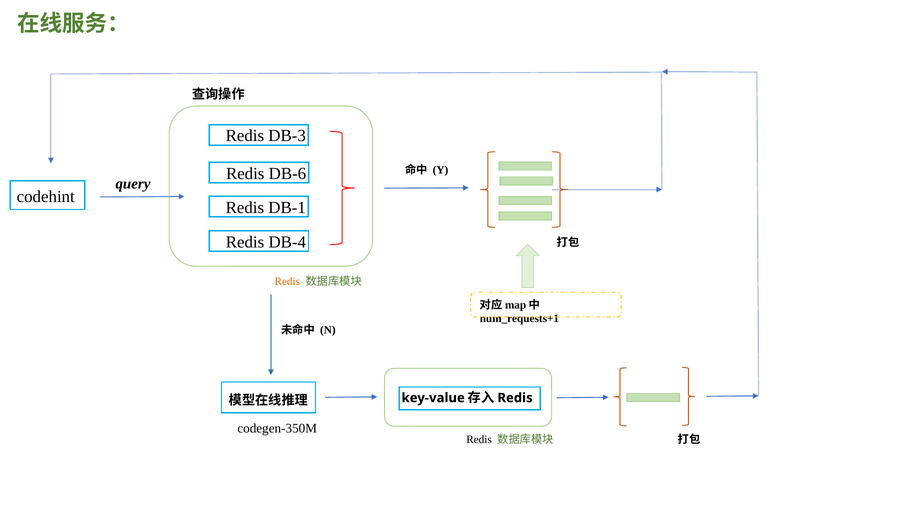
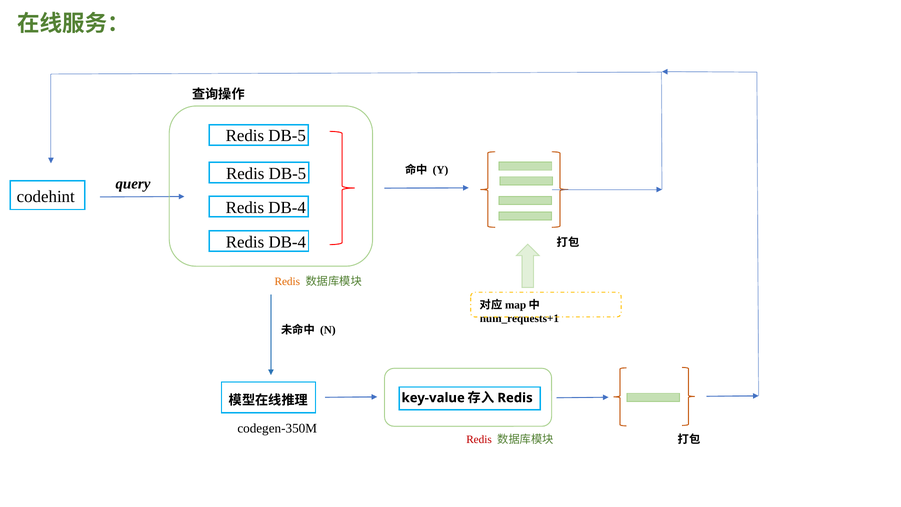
DB-3: DB-3 -> DB-5 (287, 136)
DB-6: DB-6 -> DB-5 (287, 173)
DB-1: DB-1 -> DB-4 (287, 207)
Redis colour: black -> red (479, 439)
